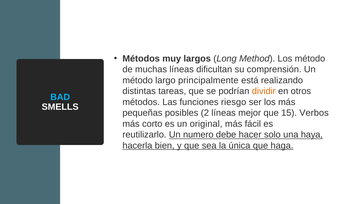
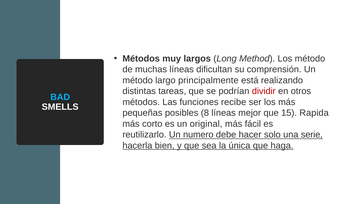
dividir colour: orange -> red (264, 91)
riesgo: riesgo -> recibe (234, 102)
2: 2 -> 8 (205, 113)
Verbos: Verbos -> Rapida (314, 113)
haya: haya -> serie (312, 135)
